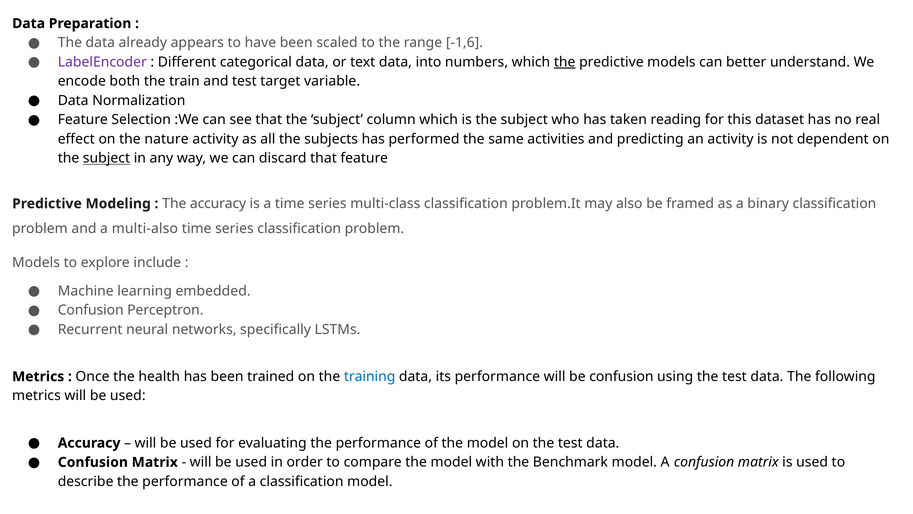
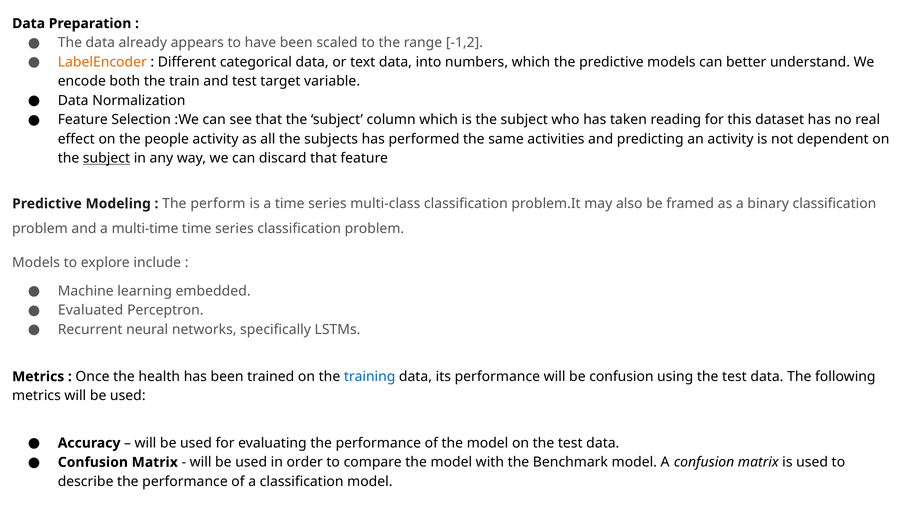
-1,6: -1,6 -> -1,2 (464, 43)
LabelEncoder colour: purple -> orange (102, 62)
the underline: present -> none (565, 62)
nature: nature -> people (167, 139)
The accuracy: accuracy -> perform (218, 203)
multi-also: multi-also -> multi-time (145, 229)
Confusion: Confusion -> Evaluated (91, 310)
